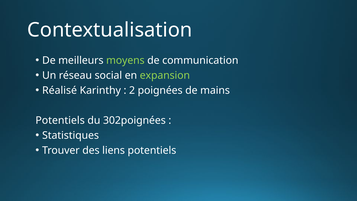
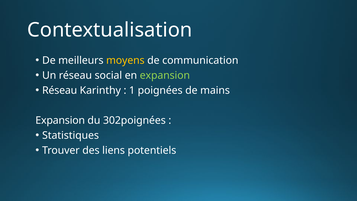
moyens colour: light green -> yellow (125, 60)
Réalisé: Réalisé -> Réseau (60, 90)
2: 2 -> 1 (132, 90)
Potentiels: Potentiels -> Expansion (60, 120)
